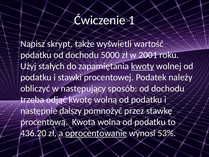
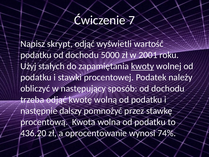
1: 1 -> 7 (132, 20)
skrypt także: także -> odjąć (85, 44)
oprocentowanie underline: present -> none (96, 133)
53%: 53% -> 74% (167, 133)
